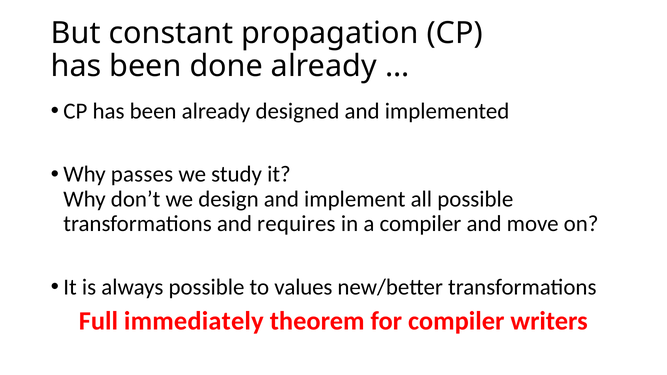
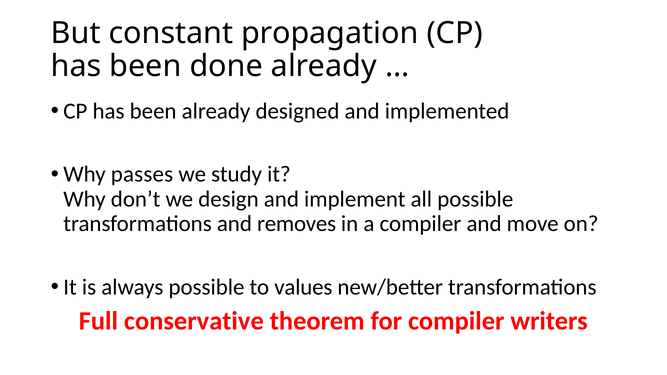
requires: requires -> removes (297, 224)
immediately: immediately -> conservative (194, 321)
